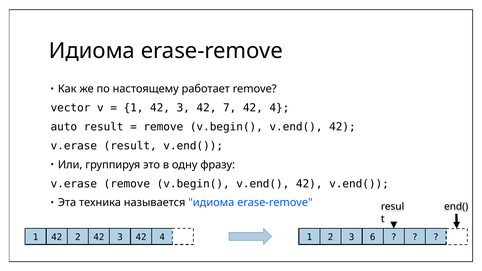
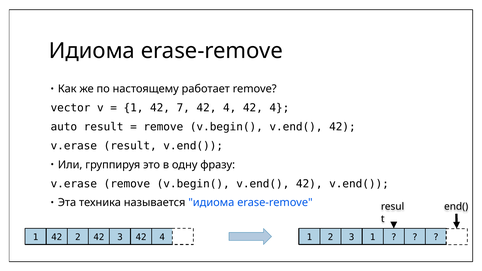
1 42 3: 3 -> 7 (183, 108)
7: 7 -> 4 (230, 108)
3 6: 6 -> 1 (373, 237)
